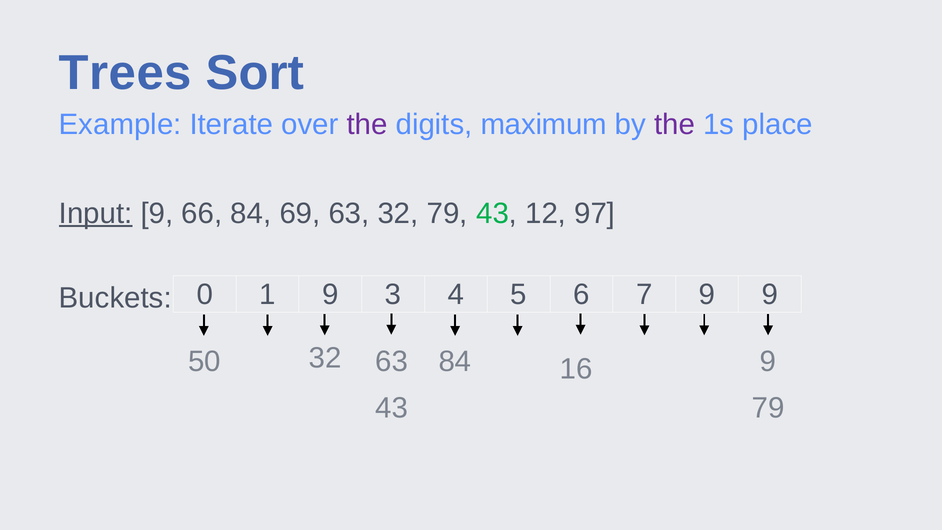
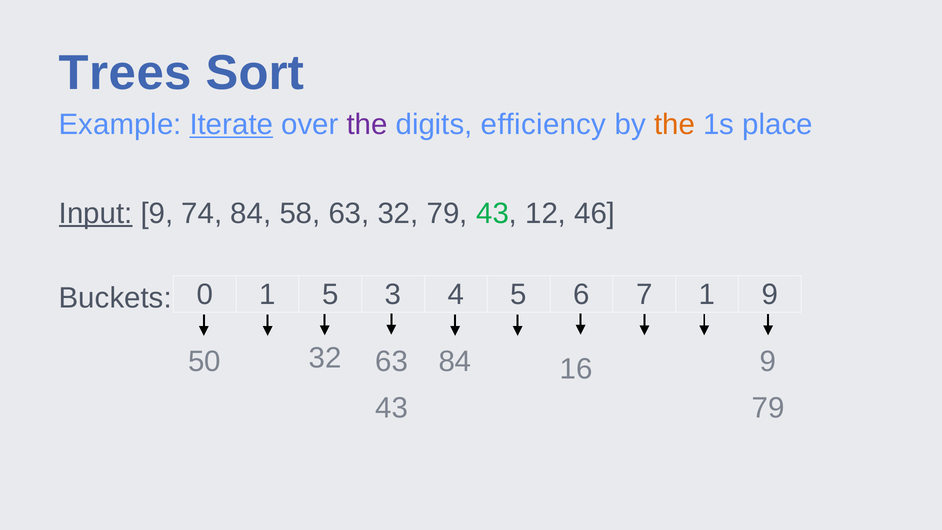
Iterate underline: none -> present (231, 125)
maximum: maximum -> efficiency (544, 125)
the colour: purple -> orange (674, 125)
66: 66 -> 74 (202, 213)
69: 69 -> 58 (300, 213)
97: 97 -> 46 (595, 213)
1 9: 9 -> 5 (330, 295)
7 9: 9 -> 1 (707, 295)
